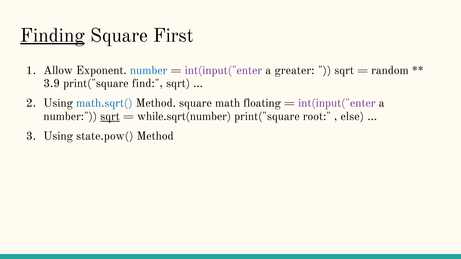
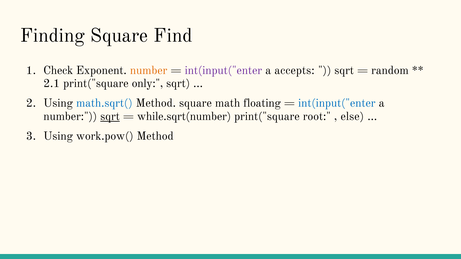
Finding underline: present -> none (53, 35)
First: First -> Find (173, 35)
Allow: Allow -> Check (58, 70)
number colour: blue -> orange (149, 70)
greater: greater -> accepts (295, 70)
3.9: 3.9 -> 2.1 (52, 84)
find: find -> only (147, 84)
int(input("enter colour: purple -> blue (337, 103)
state.pow(: state.pow( -> work.pow( (105, 136)
